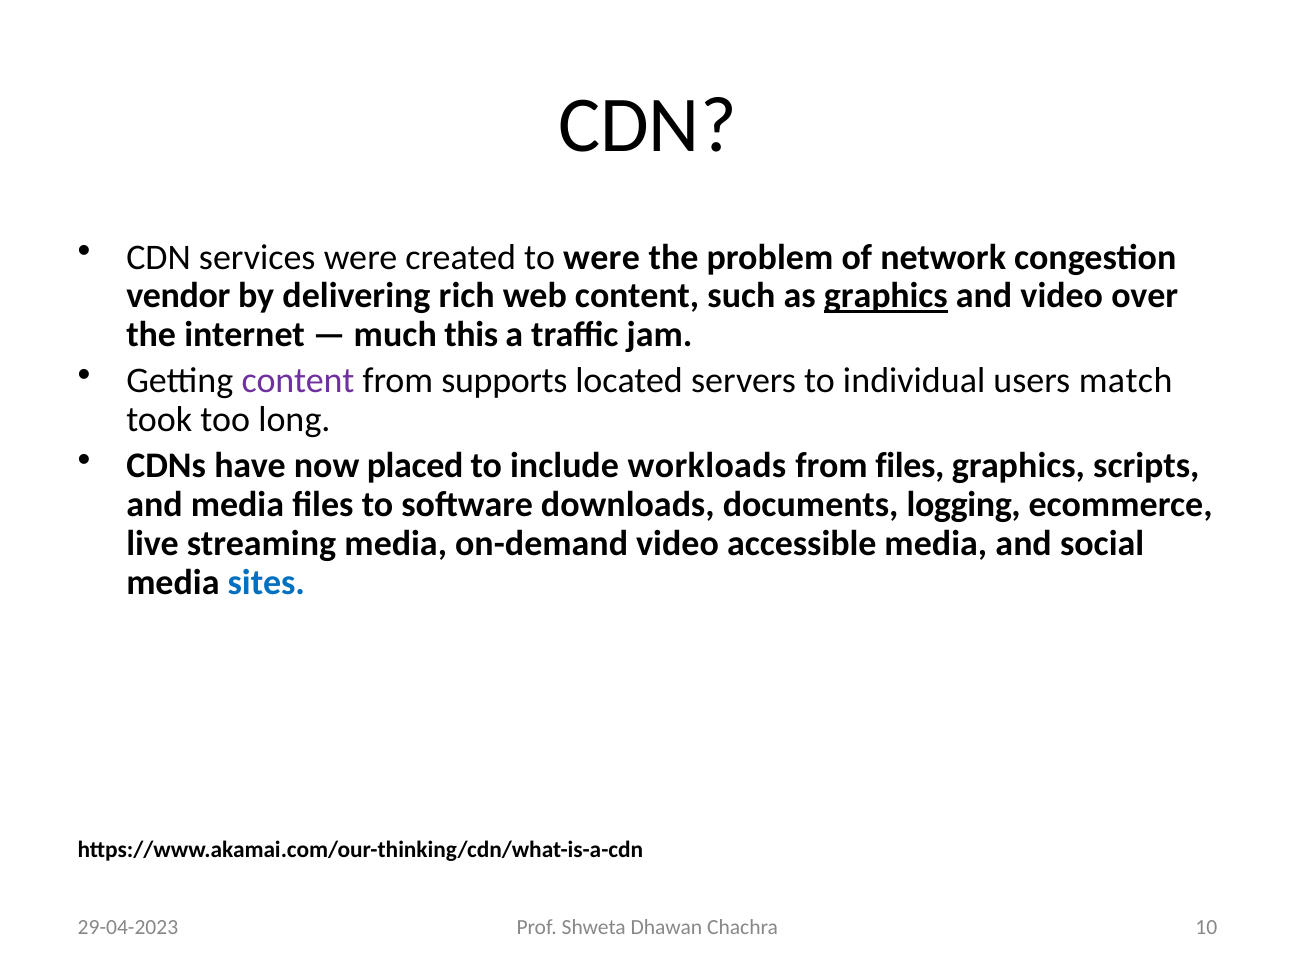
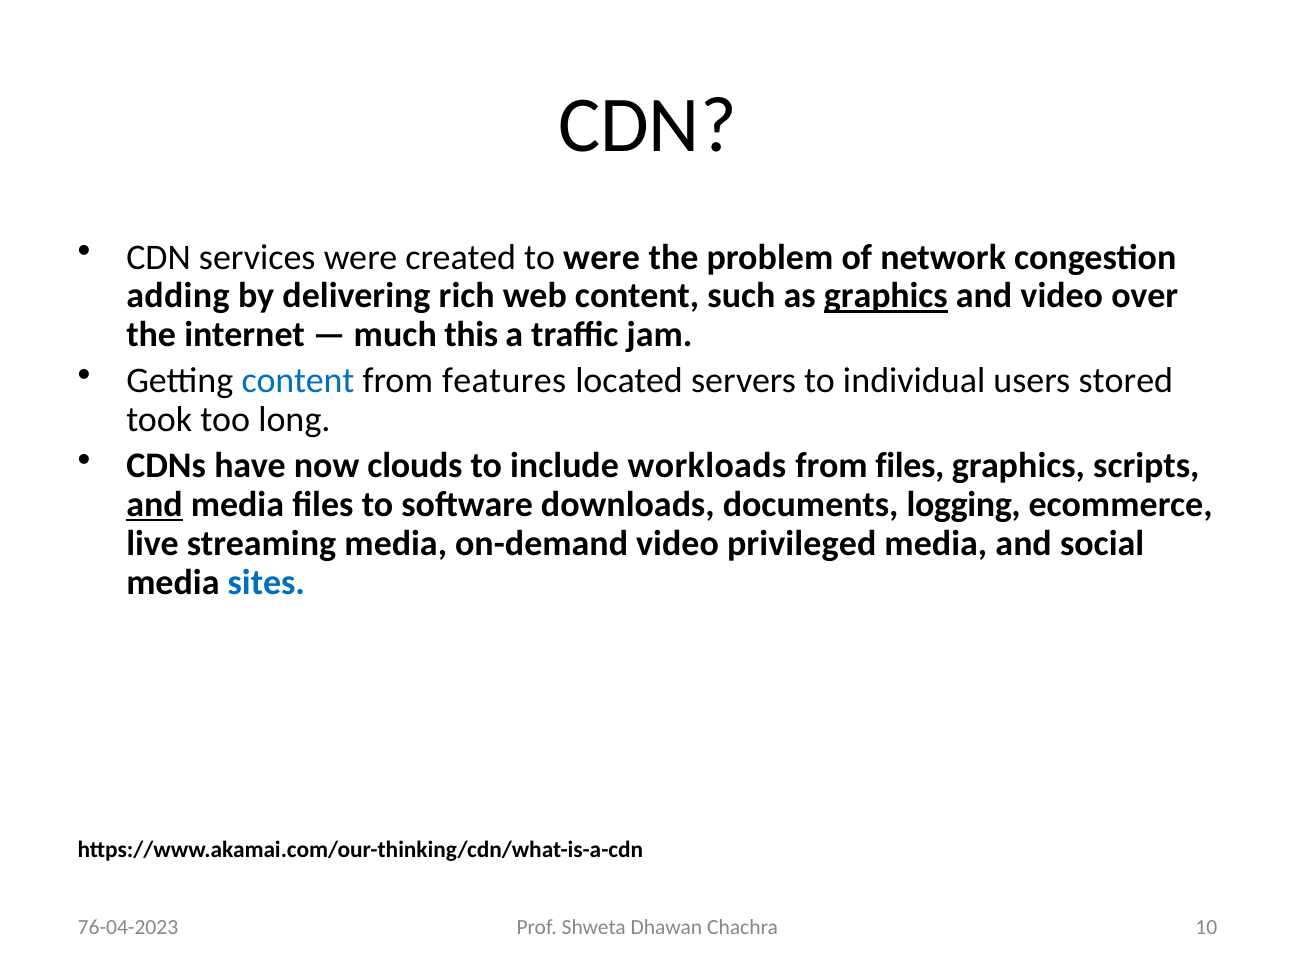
vendor: vendor -> adding (178, 296)
content colour: purple -> blue (298, 381)
supports: supports -> features (504, 381)
match: match -> stored (1126, 381)
placed: placed -> clouds (415, 466)
and underline: none -> present (154, 505)
accessible: accessible -> privileged (802, 544)
29-04-2023: 29-04-2023 -> 76-04-2023 (128, 928)
